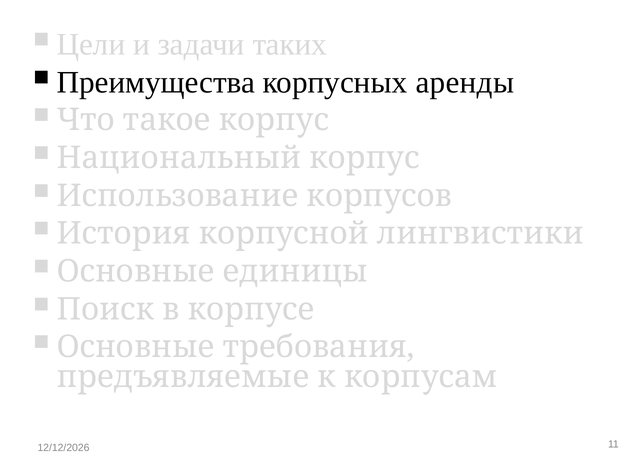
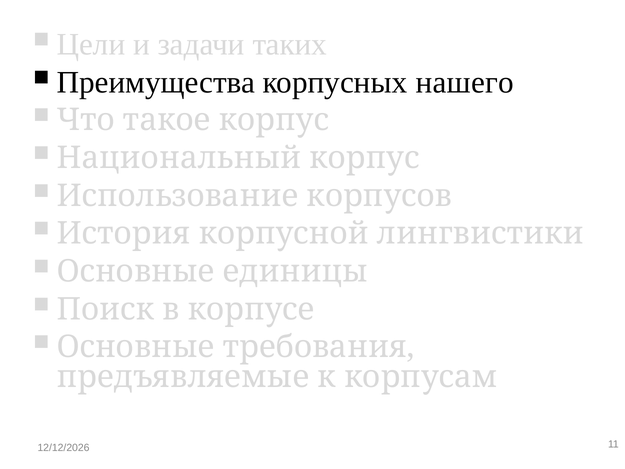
аренды: аренды -> нашего (465, 82)
